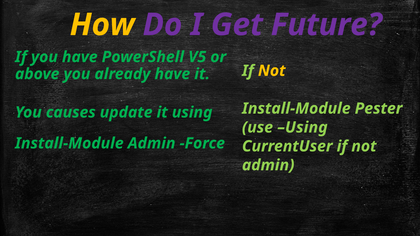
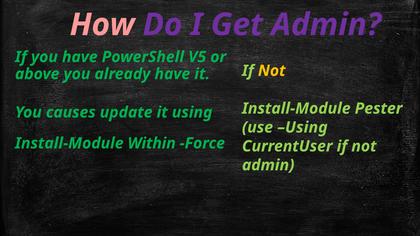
How colour: yellow -> pink (102, 25)
Get Future: Future -> Admin (326, 25)
Install-Module Admin: Admin -> Within (152, 143)
